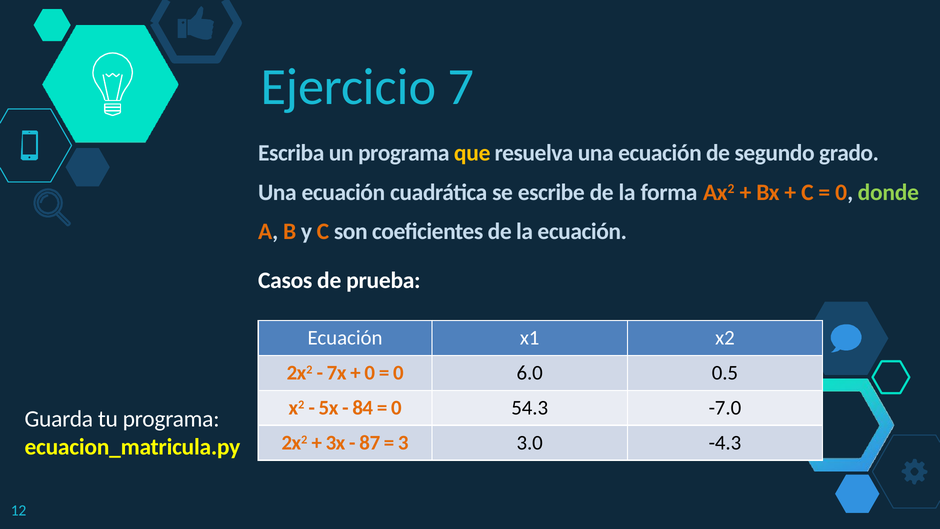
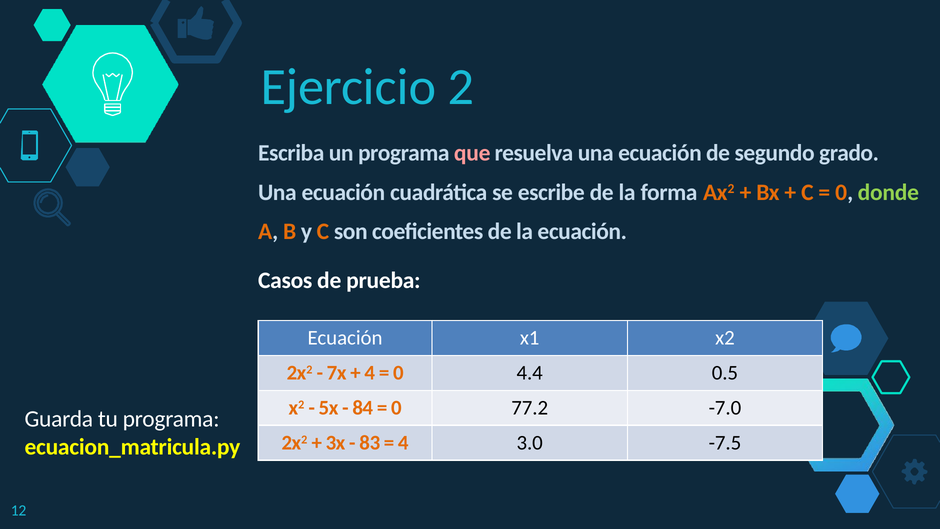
7: 7 -> 2 (461, 87)
que colour: yellow -> pink (472, 153)
0: 0 -> 4 (370, 373)
6.0: 6.0 -> 4.4 (530, 373)
54.3: 54.3 -> 77.2 (530, 408)
87: 87 -> 83 (370, 443)
3: 3 -> 4 (403, 443)
-4.3: -4.3 -> -7.5 (725, 443)
